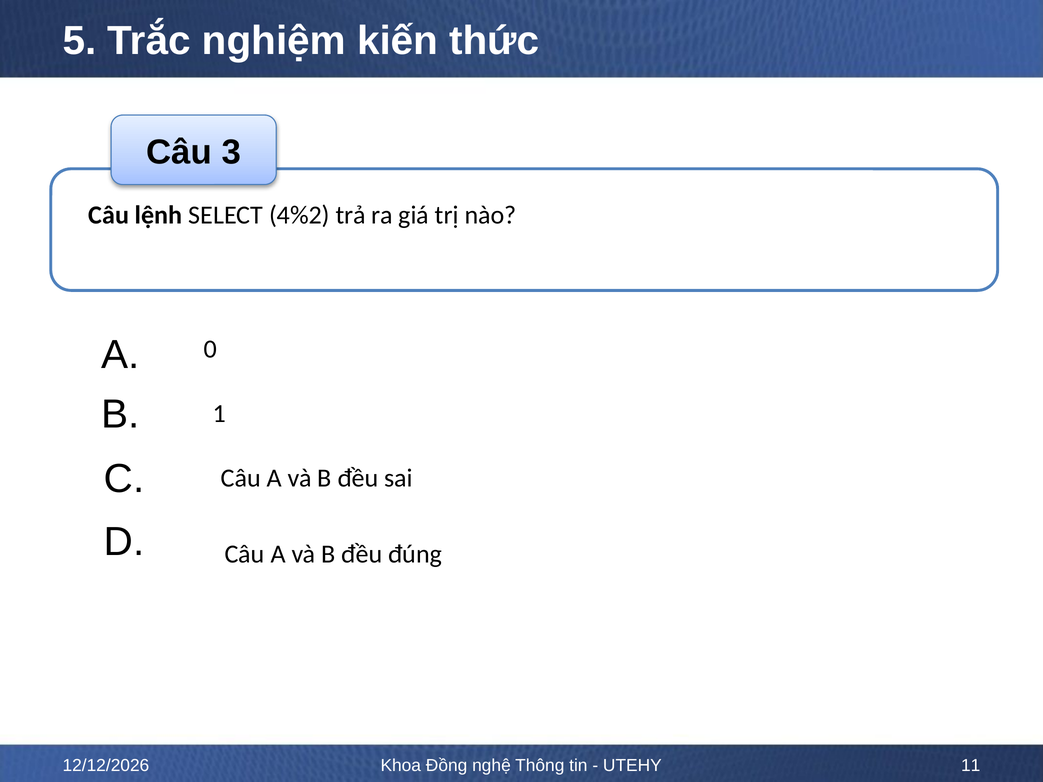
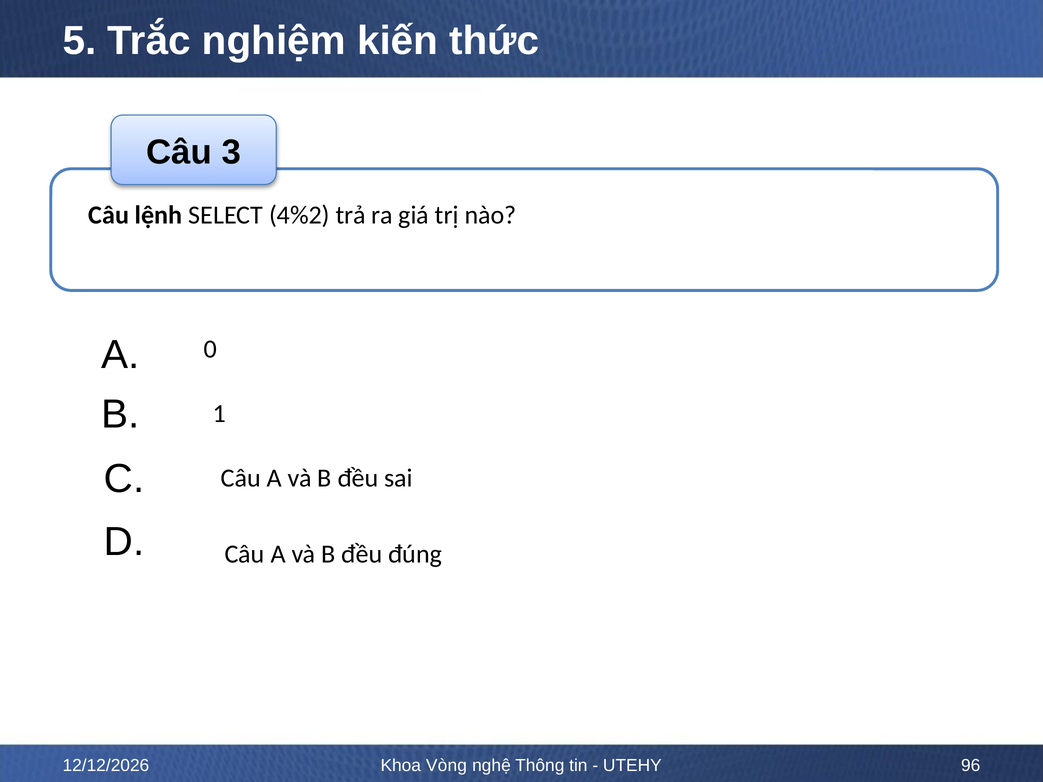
Đồng: Đồng -> Vòng (446, 766)
11: 11 -> 96 (971, 766)
